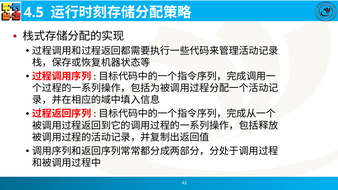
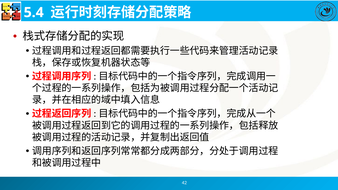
4.5: 4.5 -> 5.4 (34, 12)
